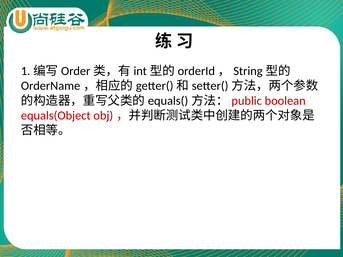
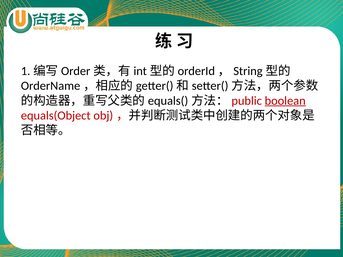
boolean underline: none -> present (285, 101)
